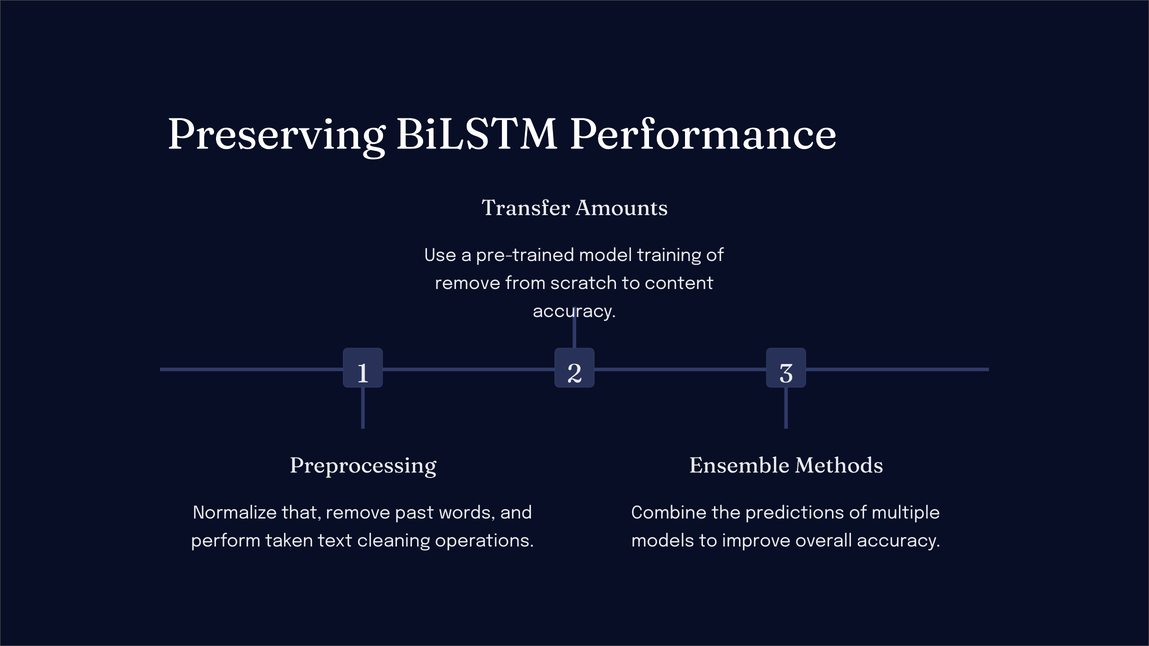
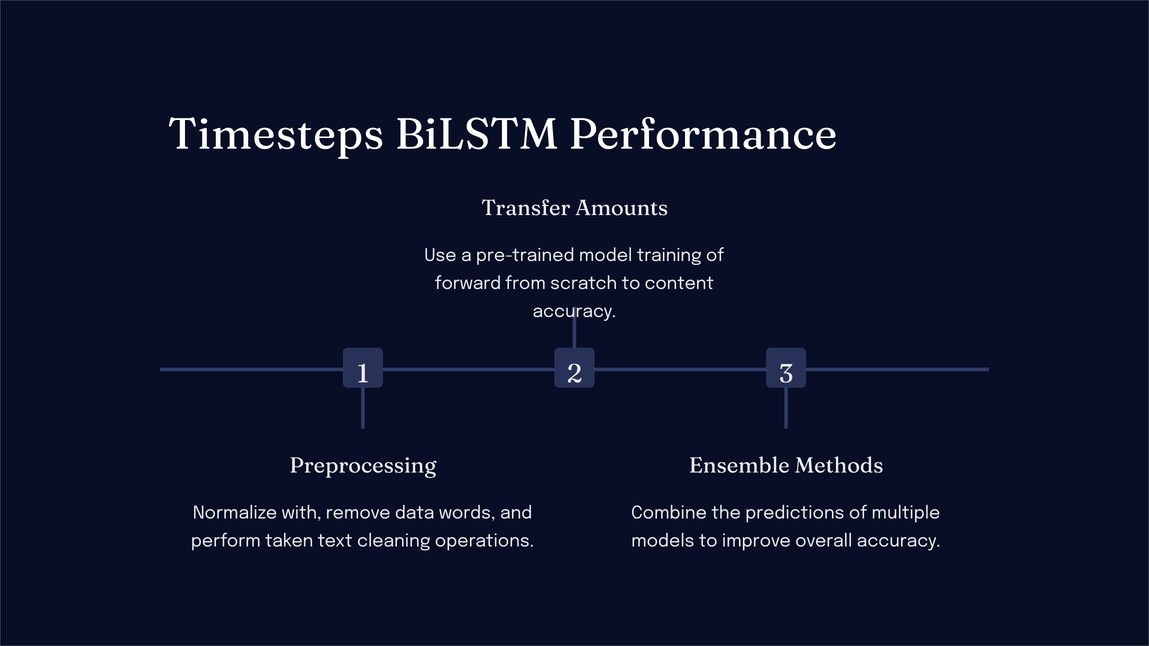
Preserving: Preserving -> Timesteps (276, 134)
remove: remove -> forward (468, 284)
that: that -> with (302, 513)
past: past -> data (415, 513)
